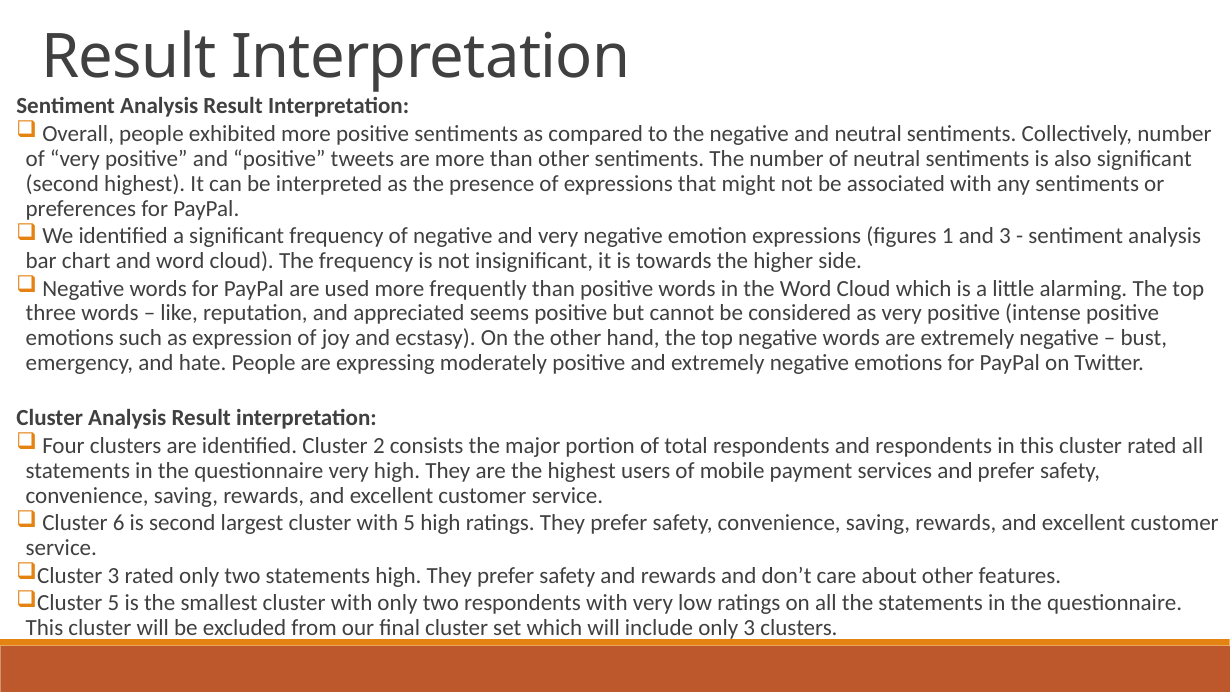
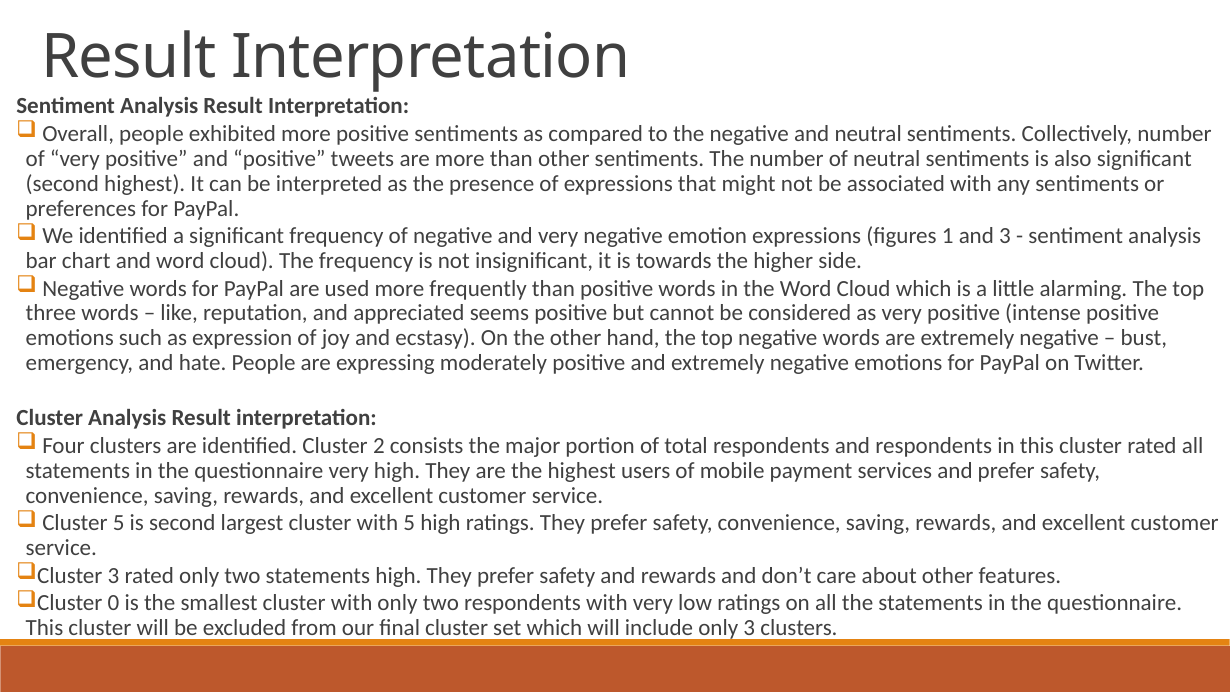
Cluster 6: 6 -> 5 (119, 523)
5: 5 -> 0 (114, 603)
